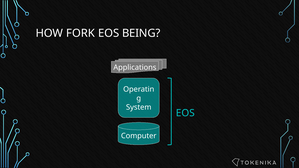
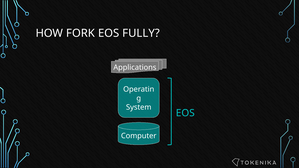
BEING: BEING -> FULLY (141, 33)
